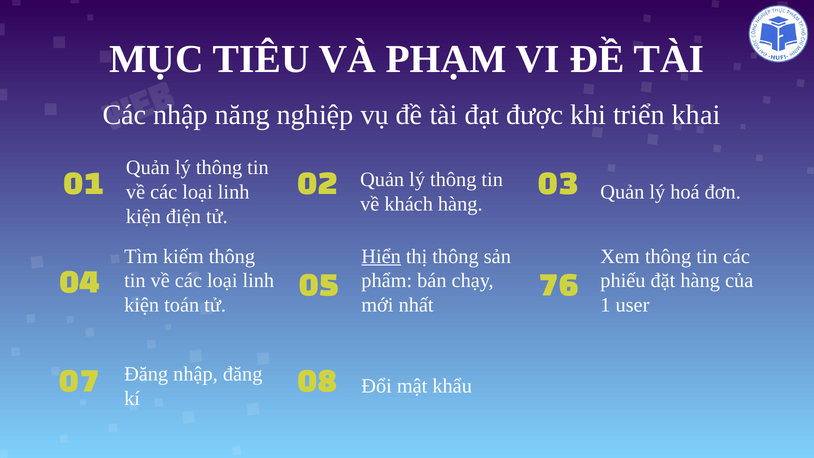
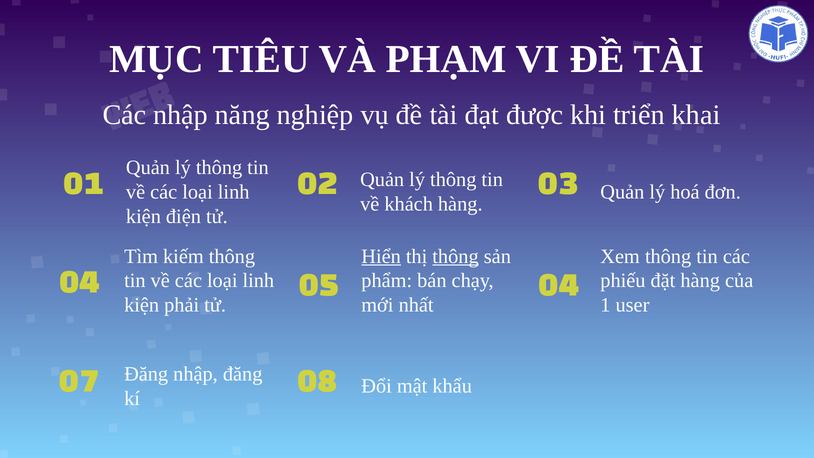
thông underline: none -> present (456, 256)
05 76: 76 -> 04 (559, 285)
toán: toán -> phải (182, 305)
